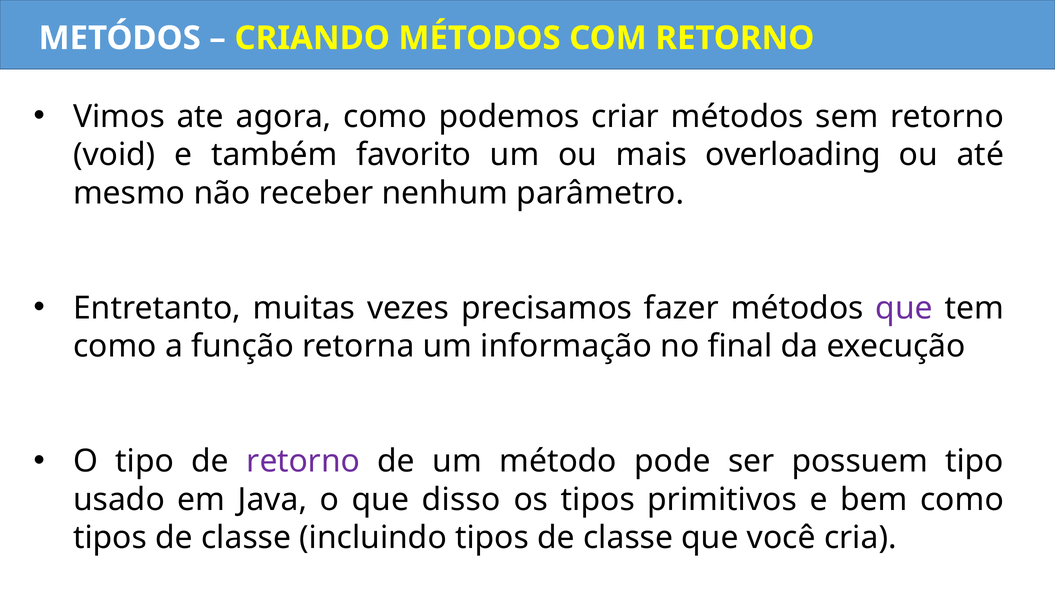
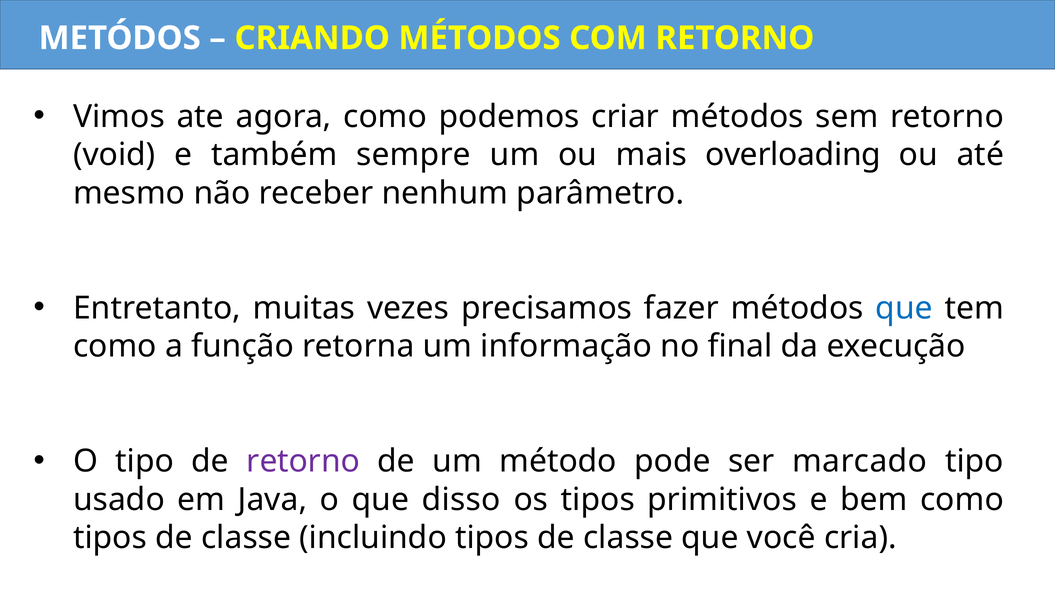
favorito: favorito -> sempre (414, 155)
que colour: purple -> blue (904, 308)
possuem: possuem -> marcado (860, 461)
